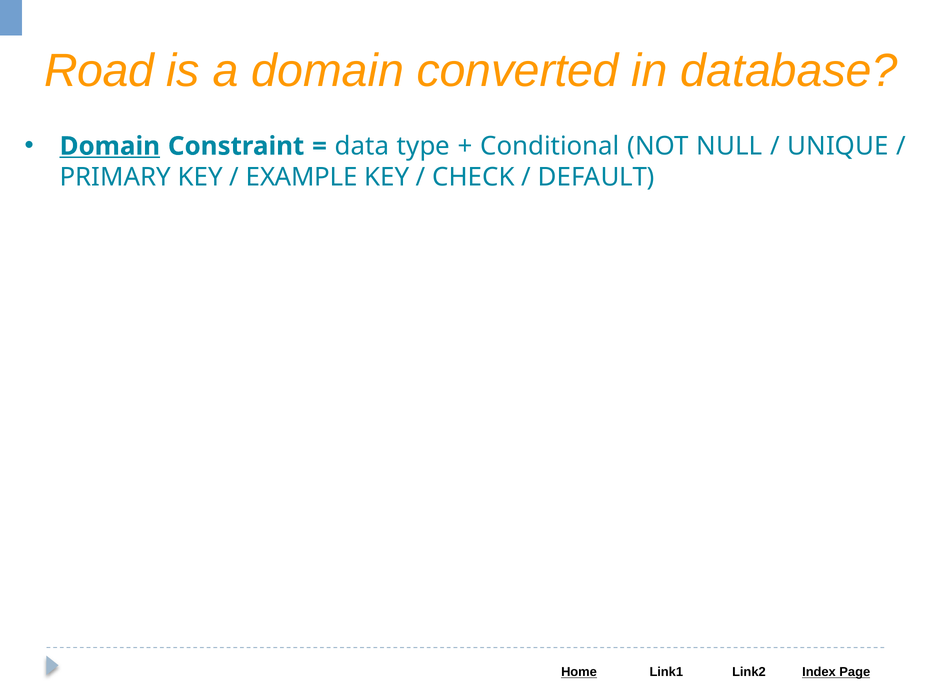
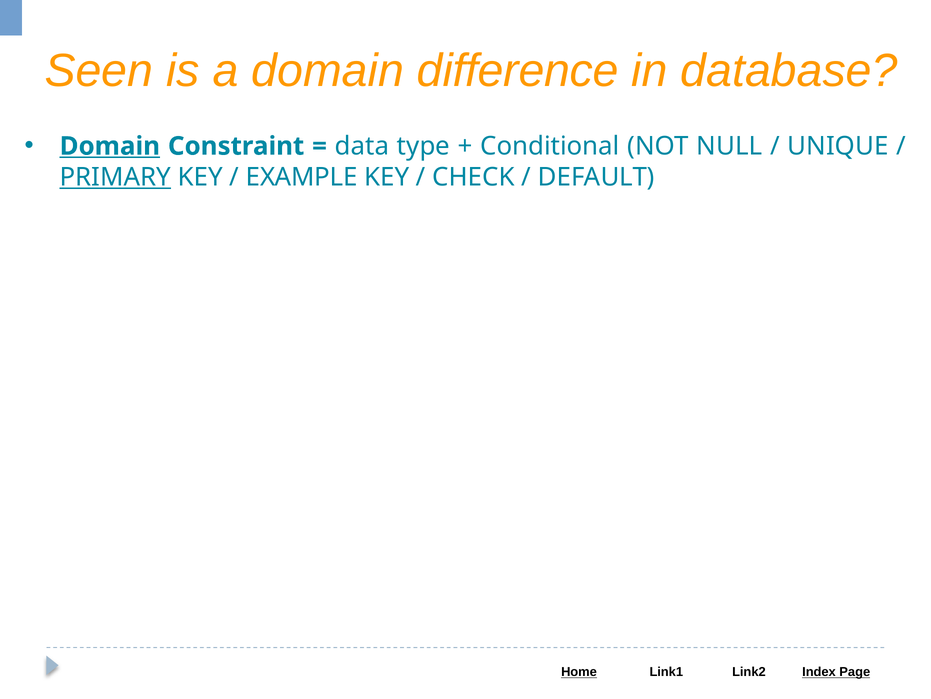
Road: Road -> Seen (99, 71)
converted: converted -> difference (518, 71)
PRIMARY underline: none -> present (115, 177)
